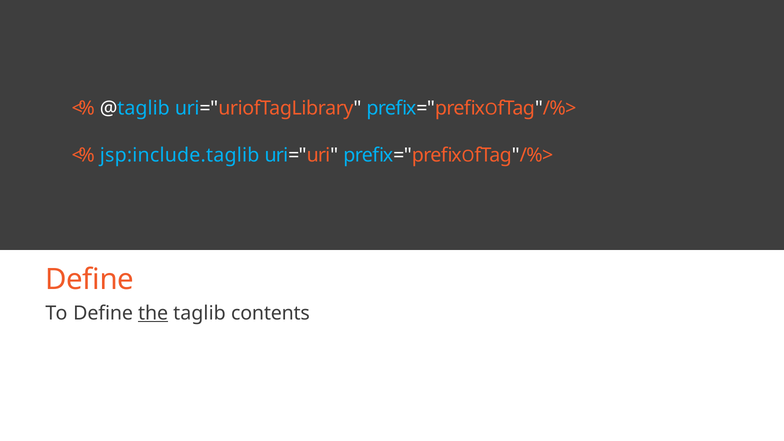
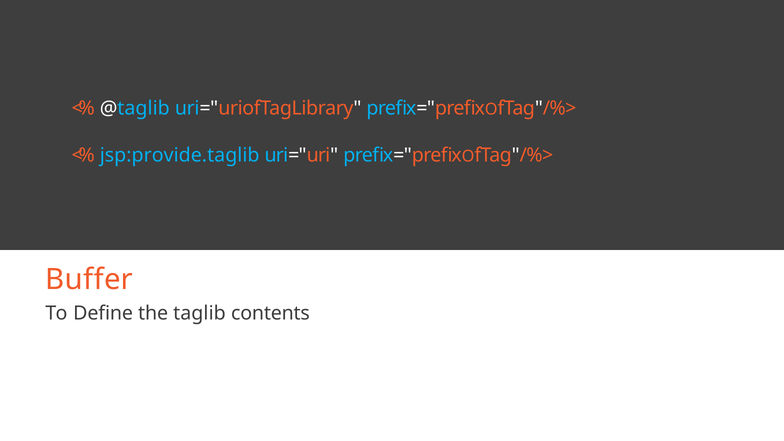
jsp:include.taglib: jsp:include.taglib -> jsp:provide.taglib (180, 155)
Define: Define -> Buffer (89, 279)
the underline: present -> none (153, 313)
